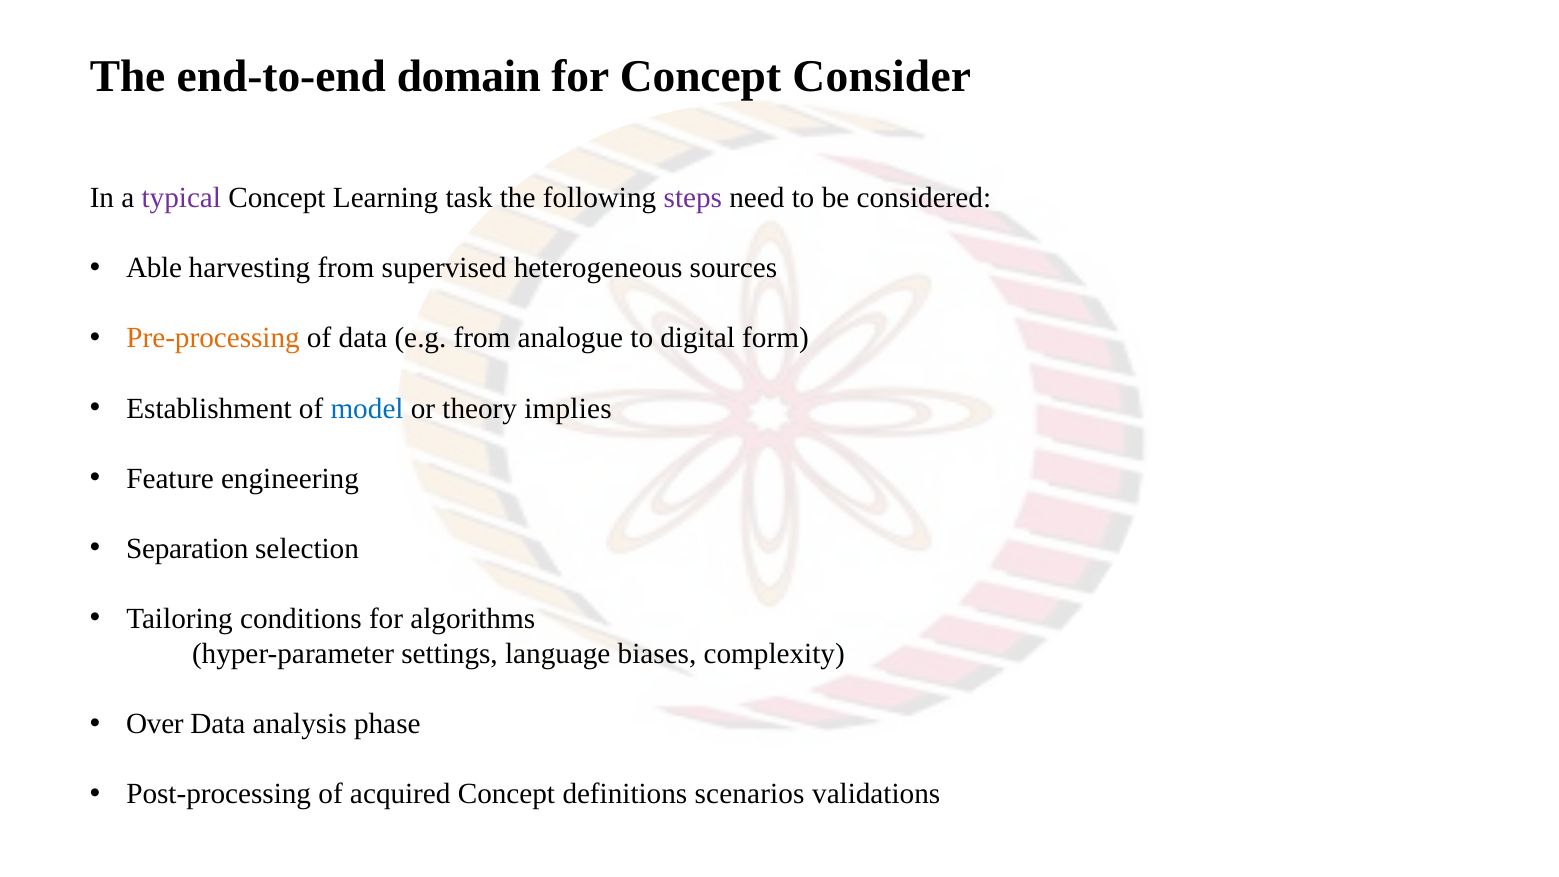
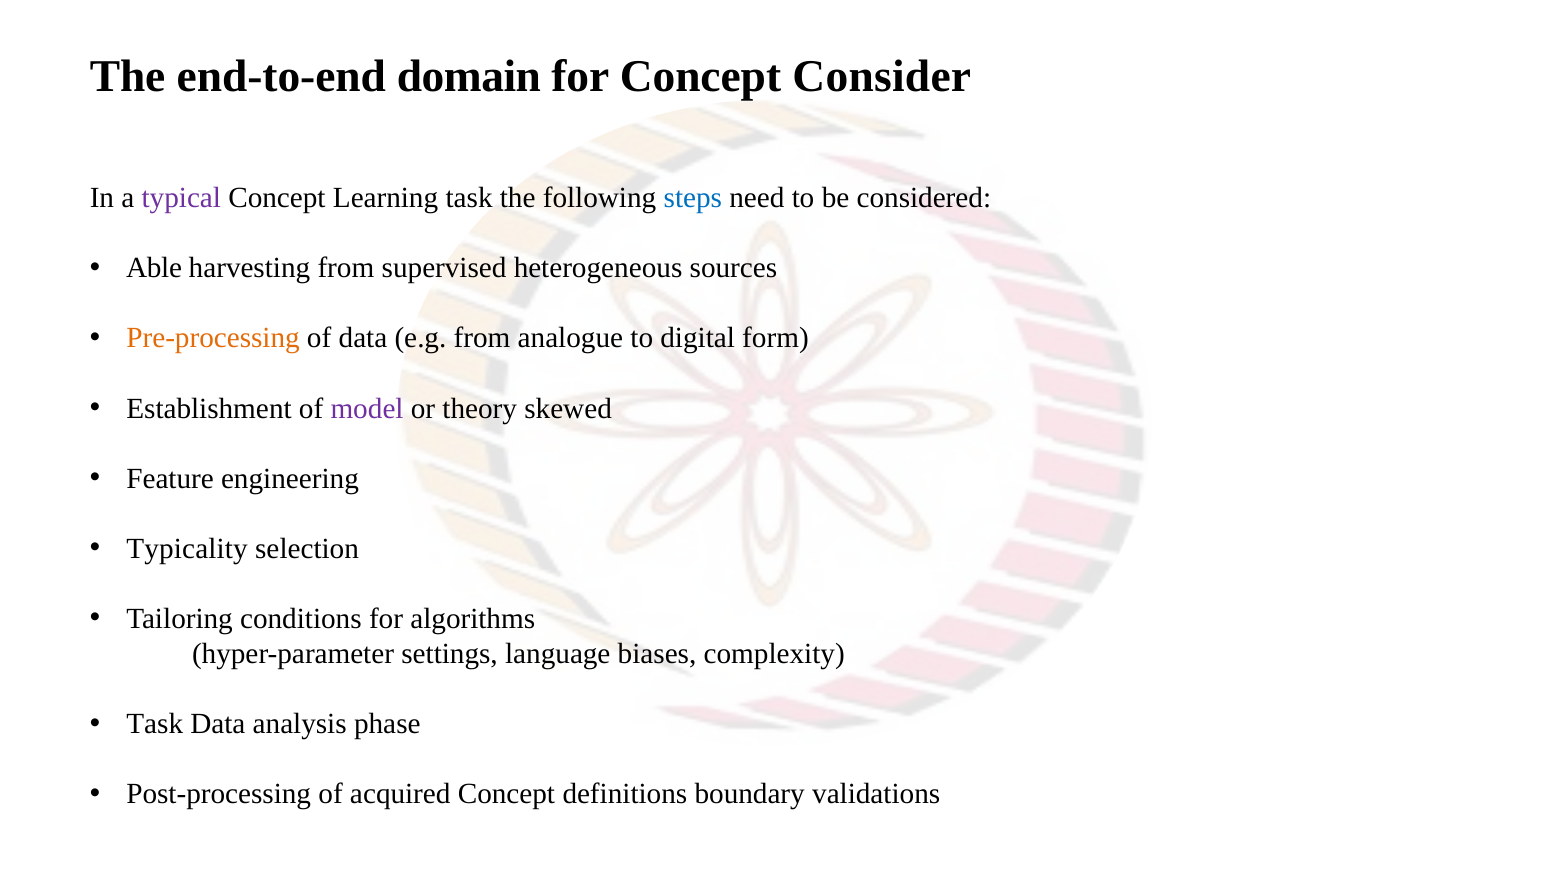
steps colour: purple -> blue (693, 198)
model colour: blue -> purple (367, 408)
implies: implies -> skewed (568, 408)
Separation: Separation -> Typicality (187, 549)
Over: Over -> Task (155, 724)
scenarios: scenarios -> boundary (750, 794)
